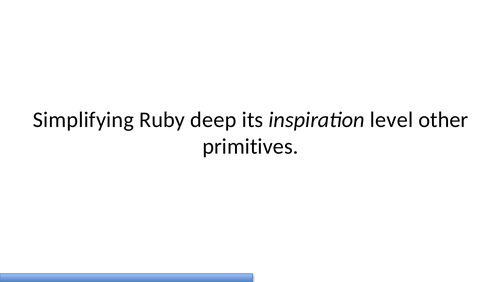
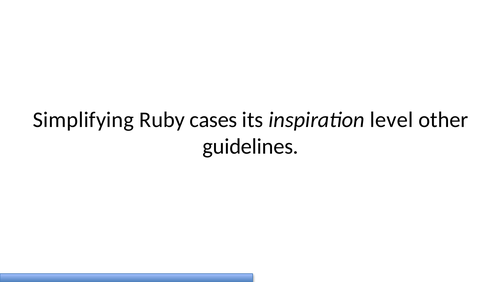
deep: deep -> cases (213, 120)
primitives: primitives -> guidelines (251, 146)
